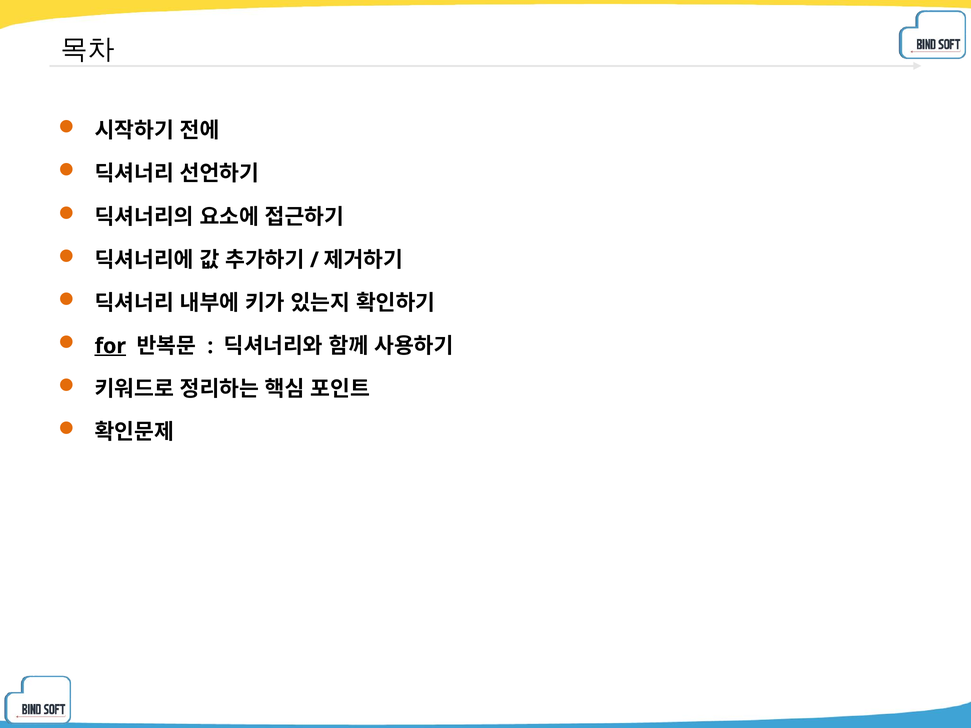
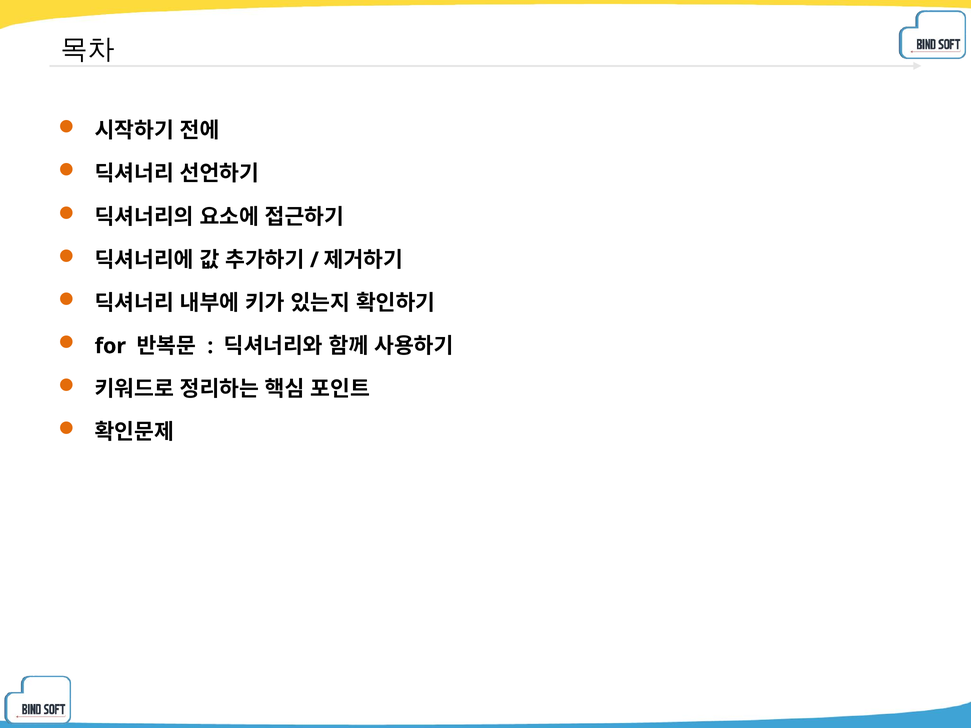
for underline: present -> none (110, 346)
